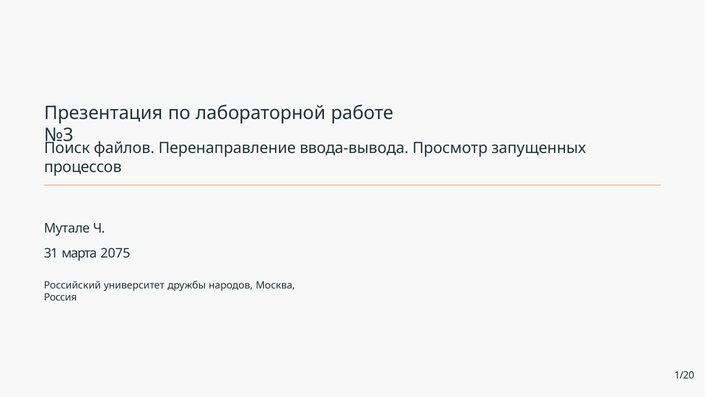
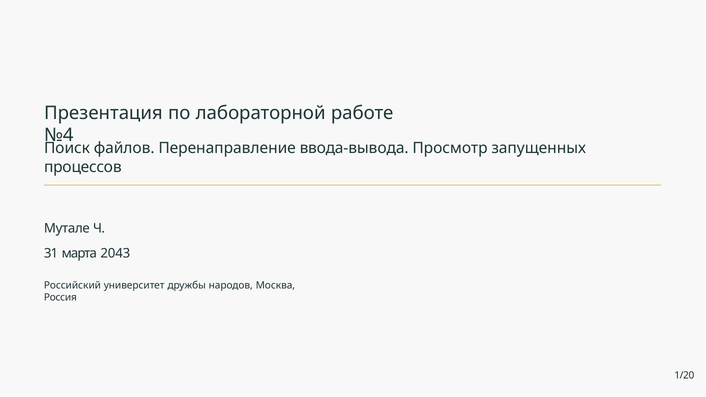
№3: №3 -> №4 (59, 135)
2075: 2075 -> 2043 (115, 254)
